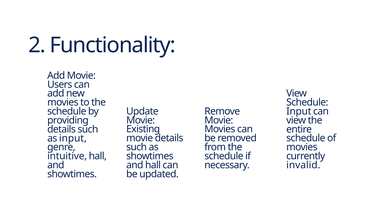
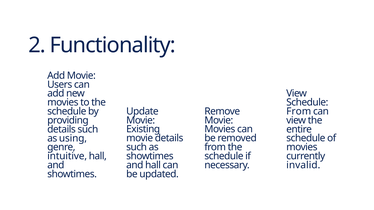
Input: Input -> From (299, 112)
as input: input -> using (73, 138)
